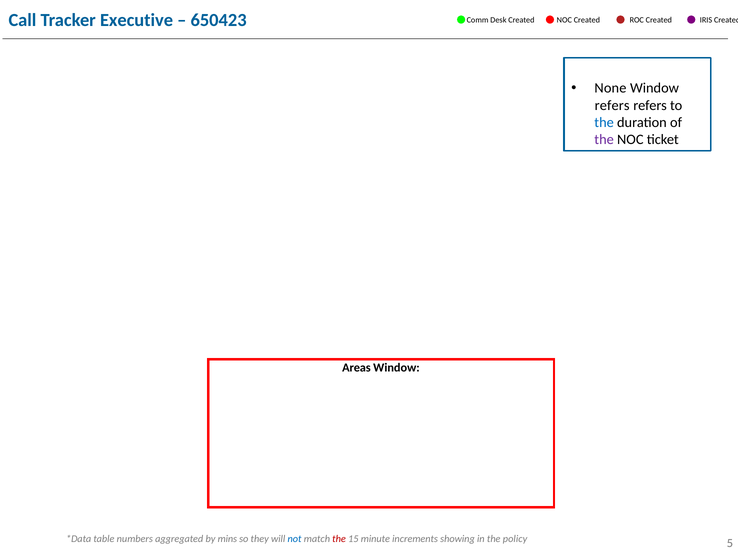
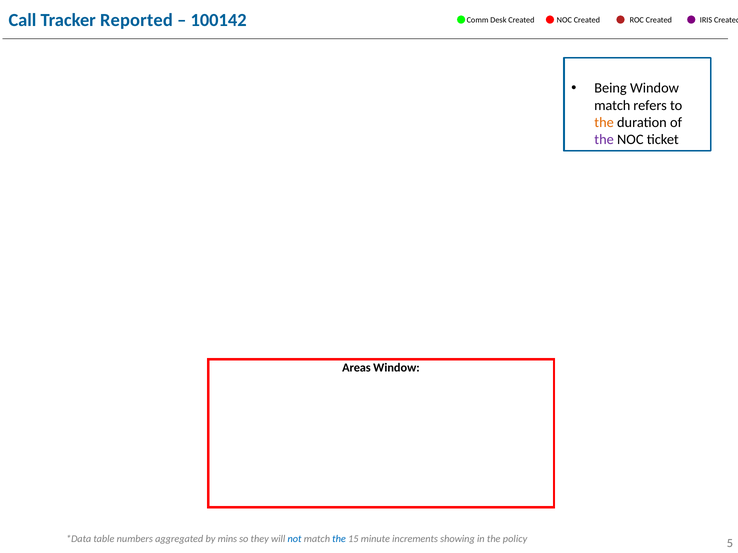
Executive: Executive -> Reported (136, 20)
650423: 650423 -> 100142 (219, 20)
None: None -> Being (611, 88)
refers: refers -> match (612, 105)
the colour: blue -> orange (604, 123)
the colour: red -> blue (339, 539)
